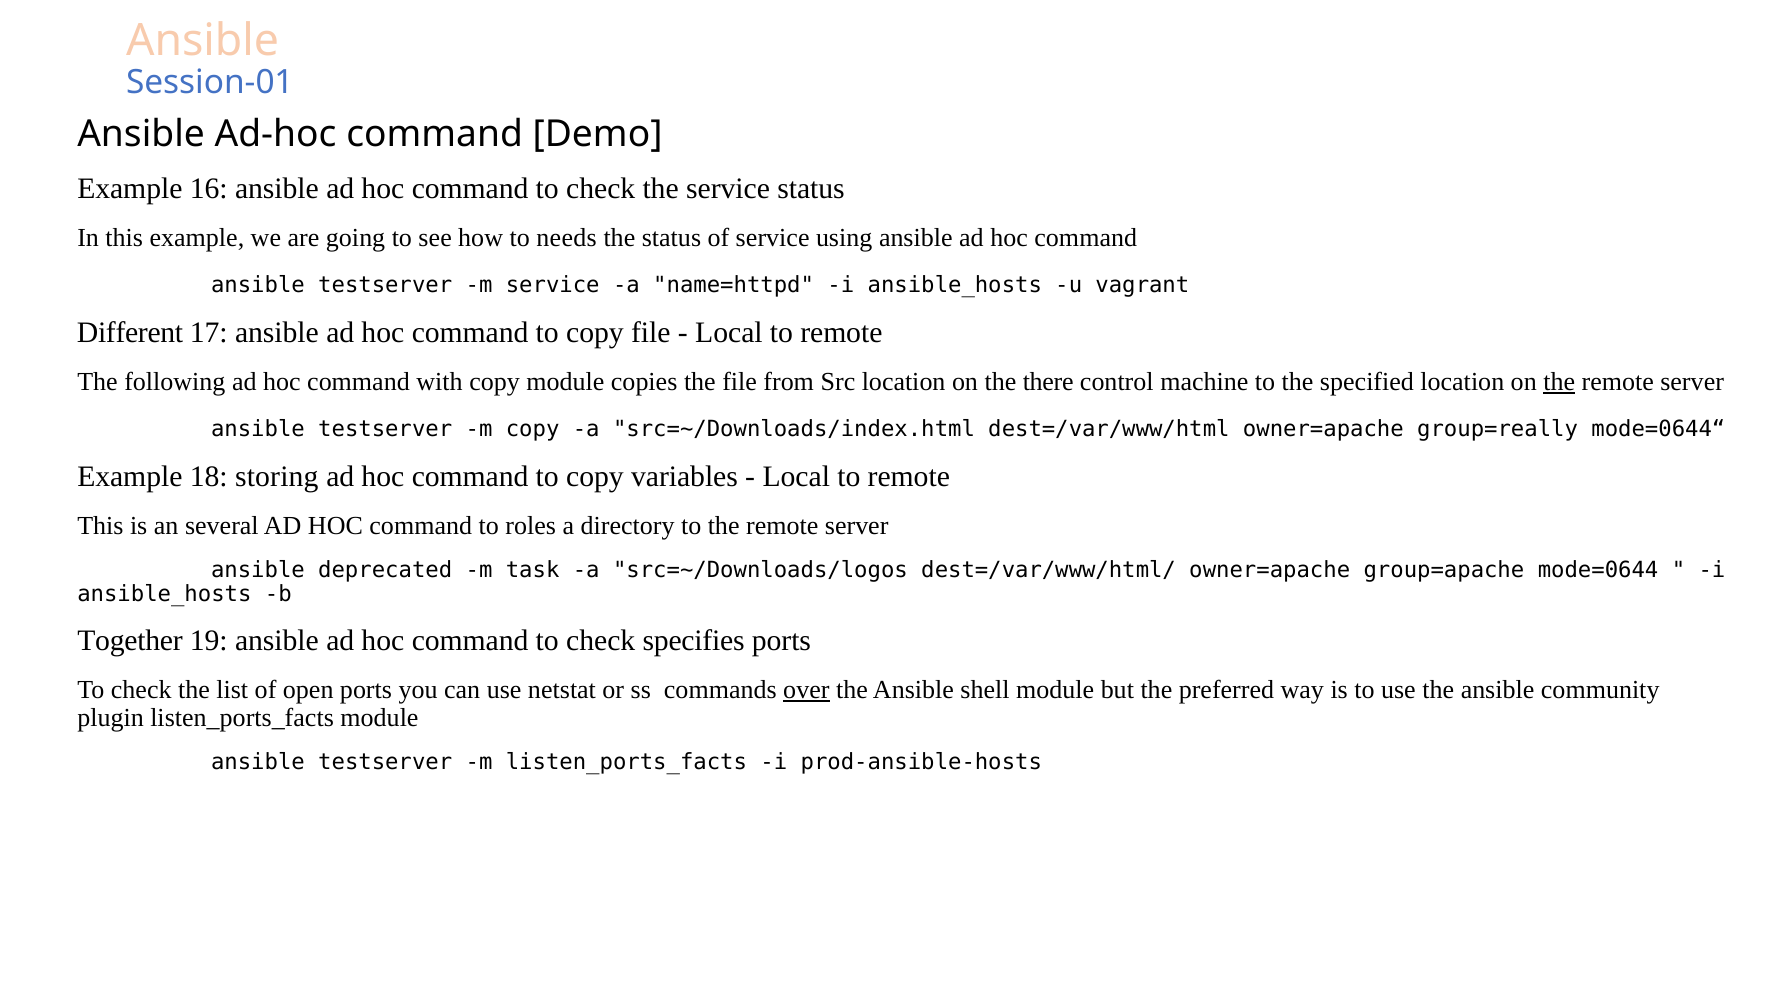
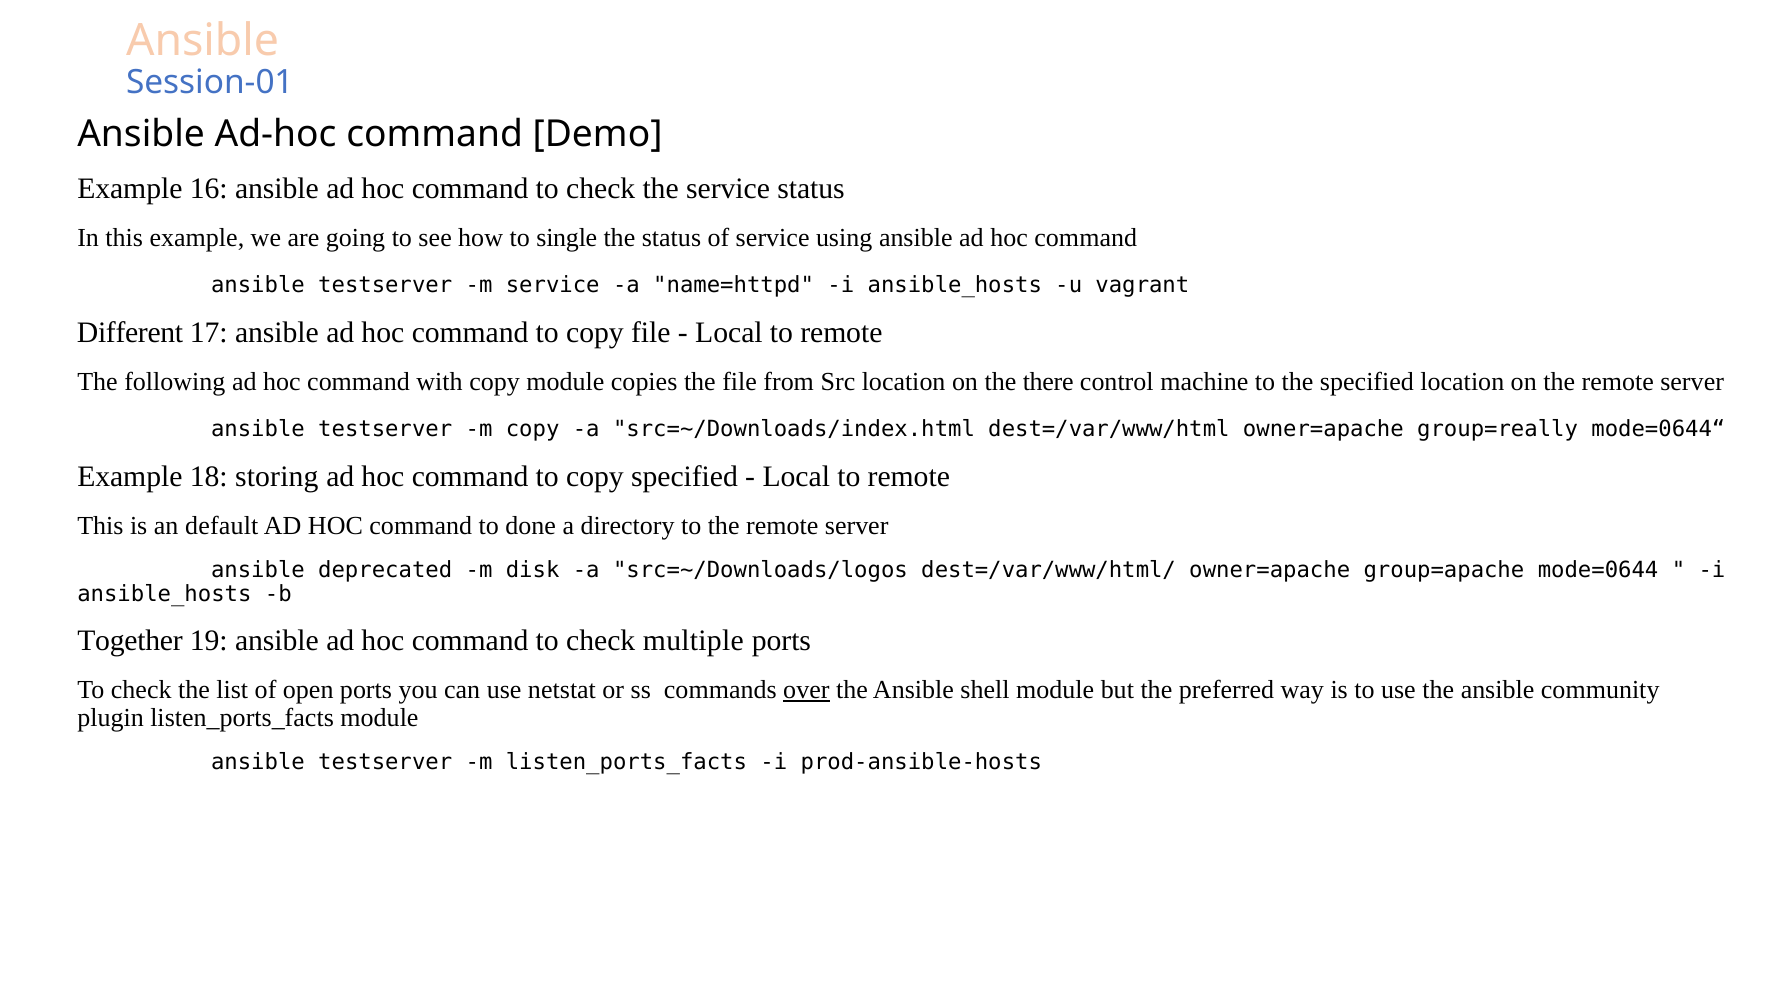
needs: needs -> single (567, 237)
the underline: present -> none (1559, 382)
copy variables: variables -> specified (685, 477)
several: several -> default (222, 526)
roles: roles -> done (531, 526)
task: task -> disk (533, 570)
specifies: specifies -> multiple (693, 641)
